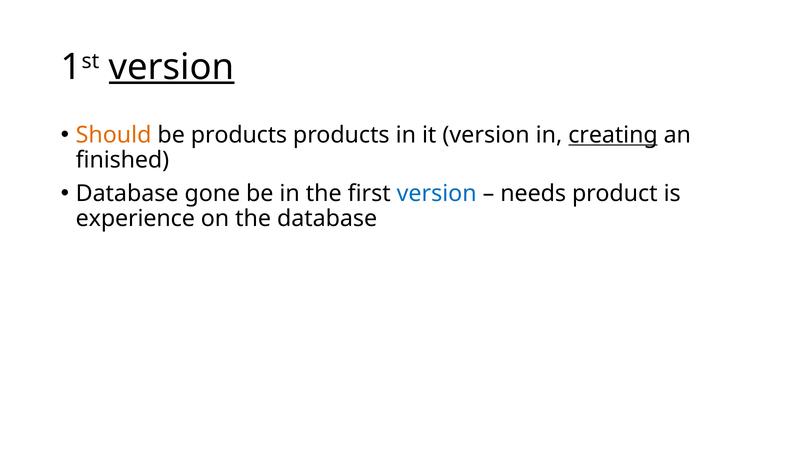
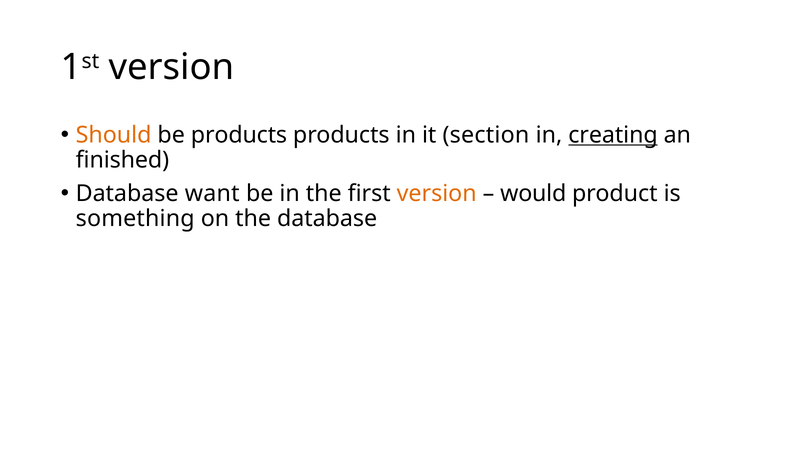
version underline: present -> none (172, 67)
it version: version -> section (486, 135)
gone: gone -> want (212, 193)
version colour: blue -> orange (437, 193)
needs: needs -> would (533, 193)
experience: experience -> something (135, 218)
